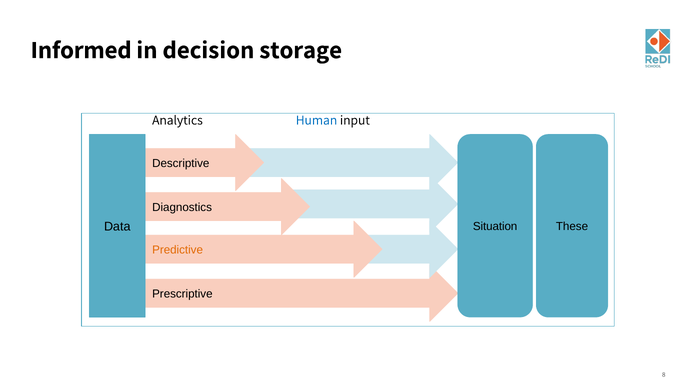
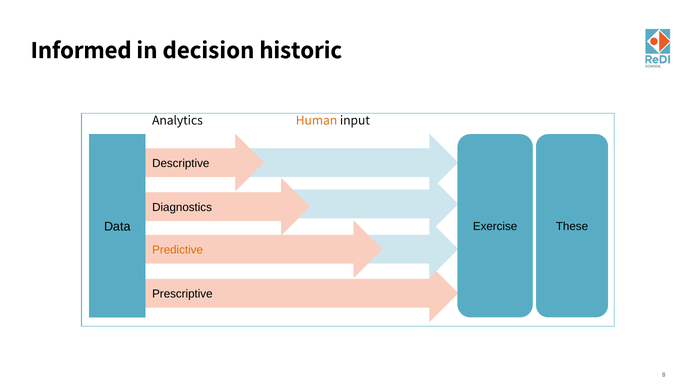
storage: storage -> historic (301, 50)
Human colour: blue -> orange (316, 120)
Situation: Situation -> Exercise (495, 226)
